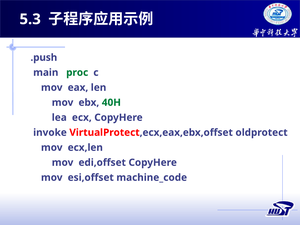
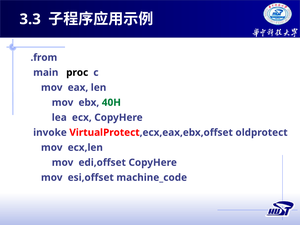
5.3: 5.3 -> 3.3 (30, 19)
.push: .push -> .from (44, 58)
proc colour: green -> black (77, 73)
